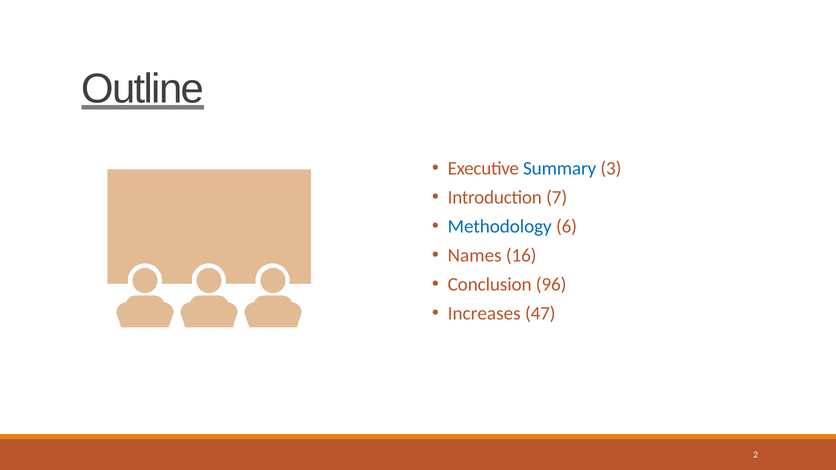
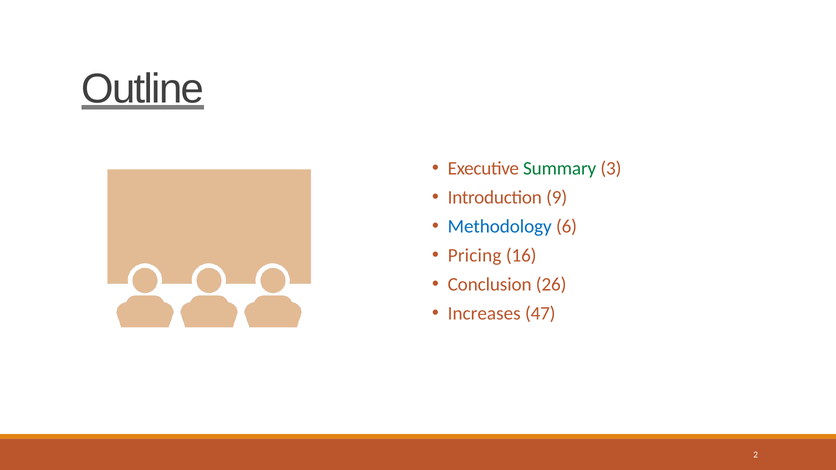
Summary colour: blue -> green (560, 168)
7: 7 -> 9 (557, 197)
Names: Names -> Pricing (475, 256)
96: 96 -> 26 (551, 285)
